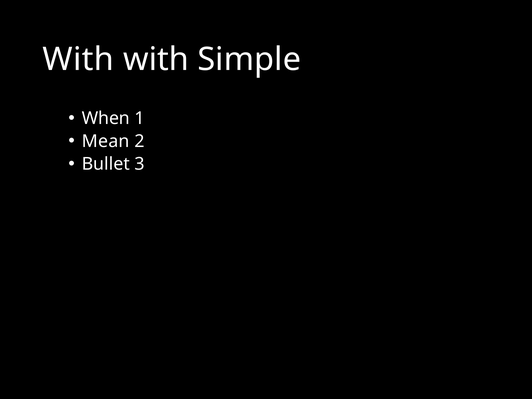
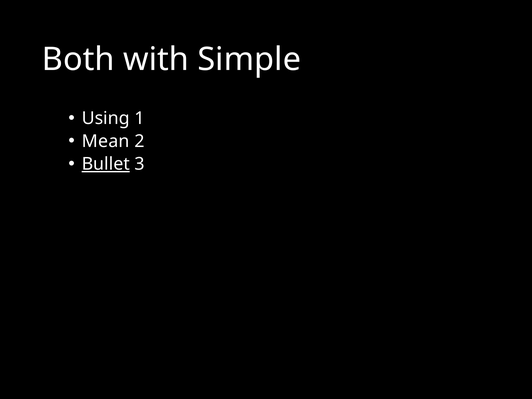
With: With -> Both (78, 60)
When: When -> Using (106, 118)
Bullet underline: none -> present (106, 164)
